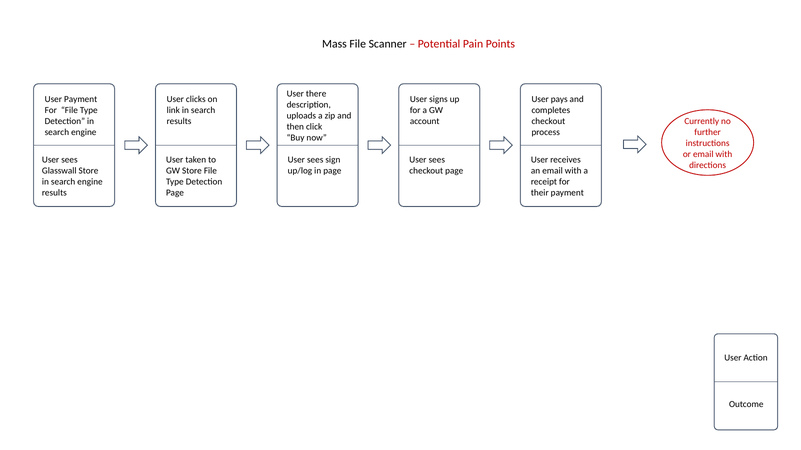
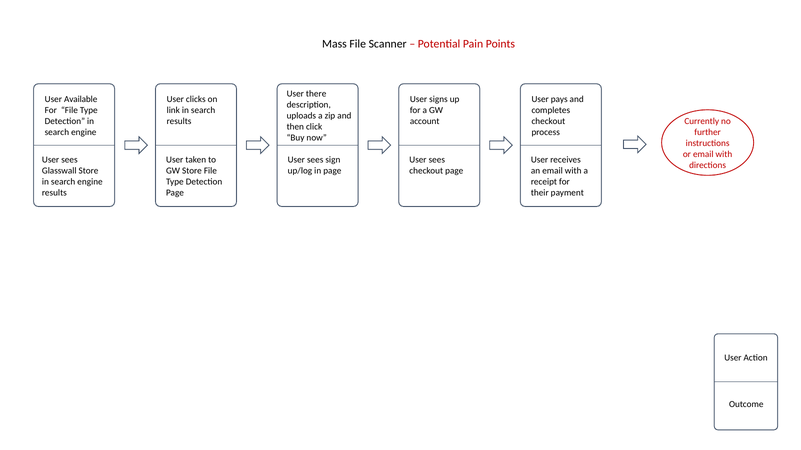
User Payment: Payment -> Available (81, 99)
